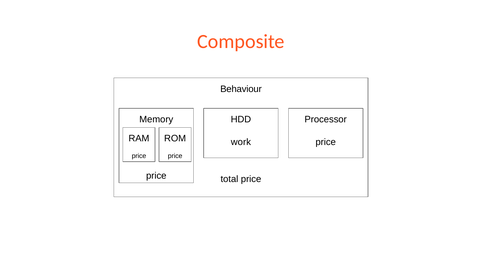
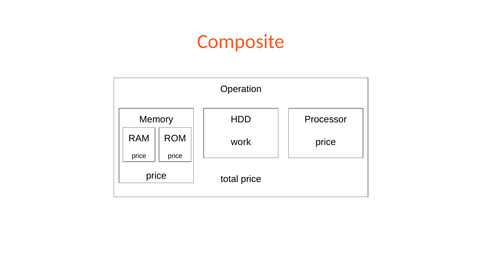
Behaviour: Behaviour -> Operation (241, 89)
